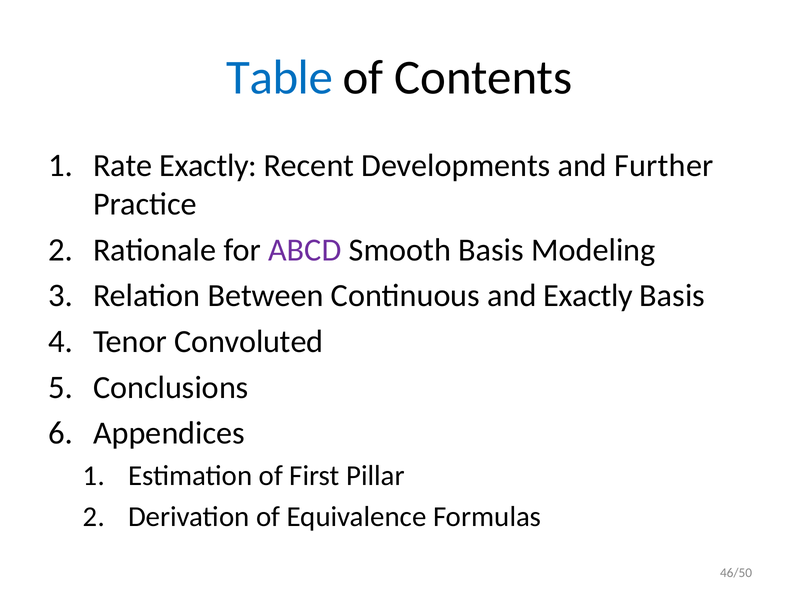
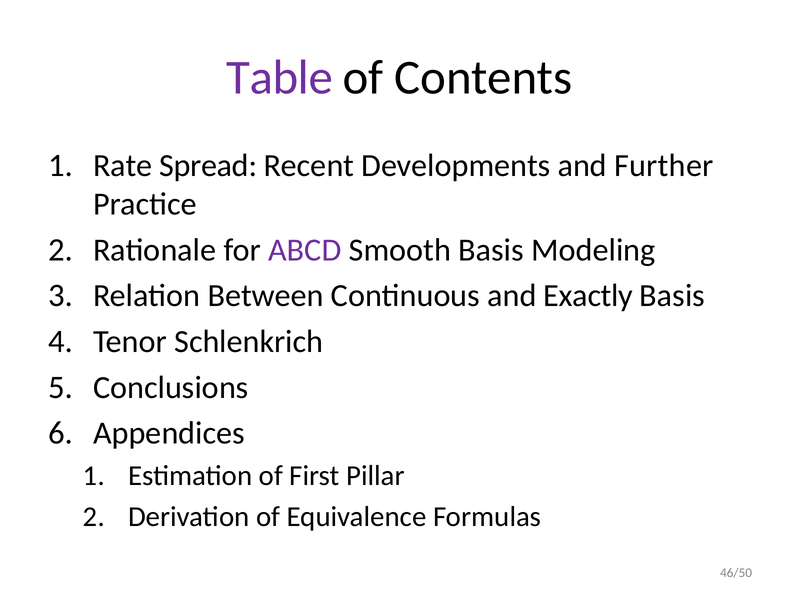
Table colour: blue -> purple (280, 77)
Rate Exactly: Exactly -> Spread (208, 166)
Convoluted: Convoluted -> Schlenkrich (249, 342)
